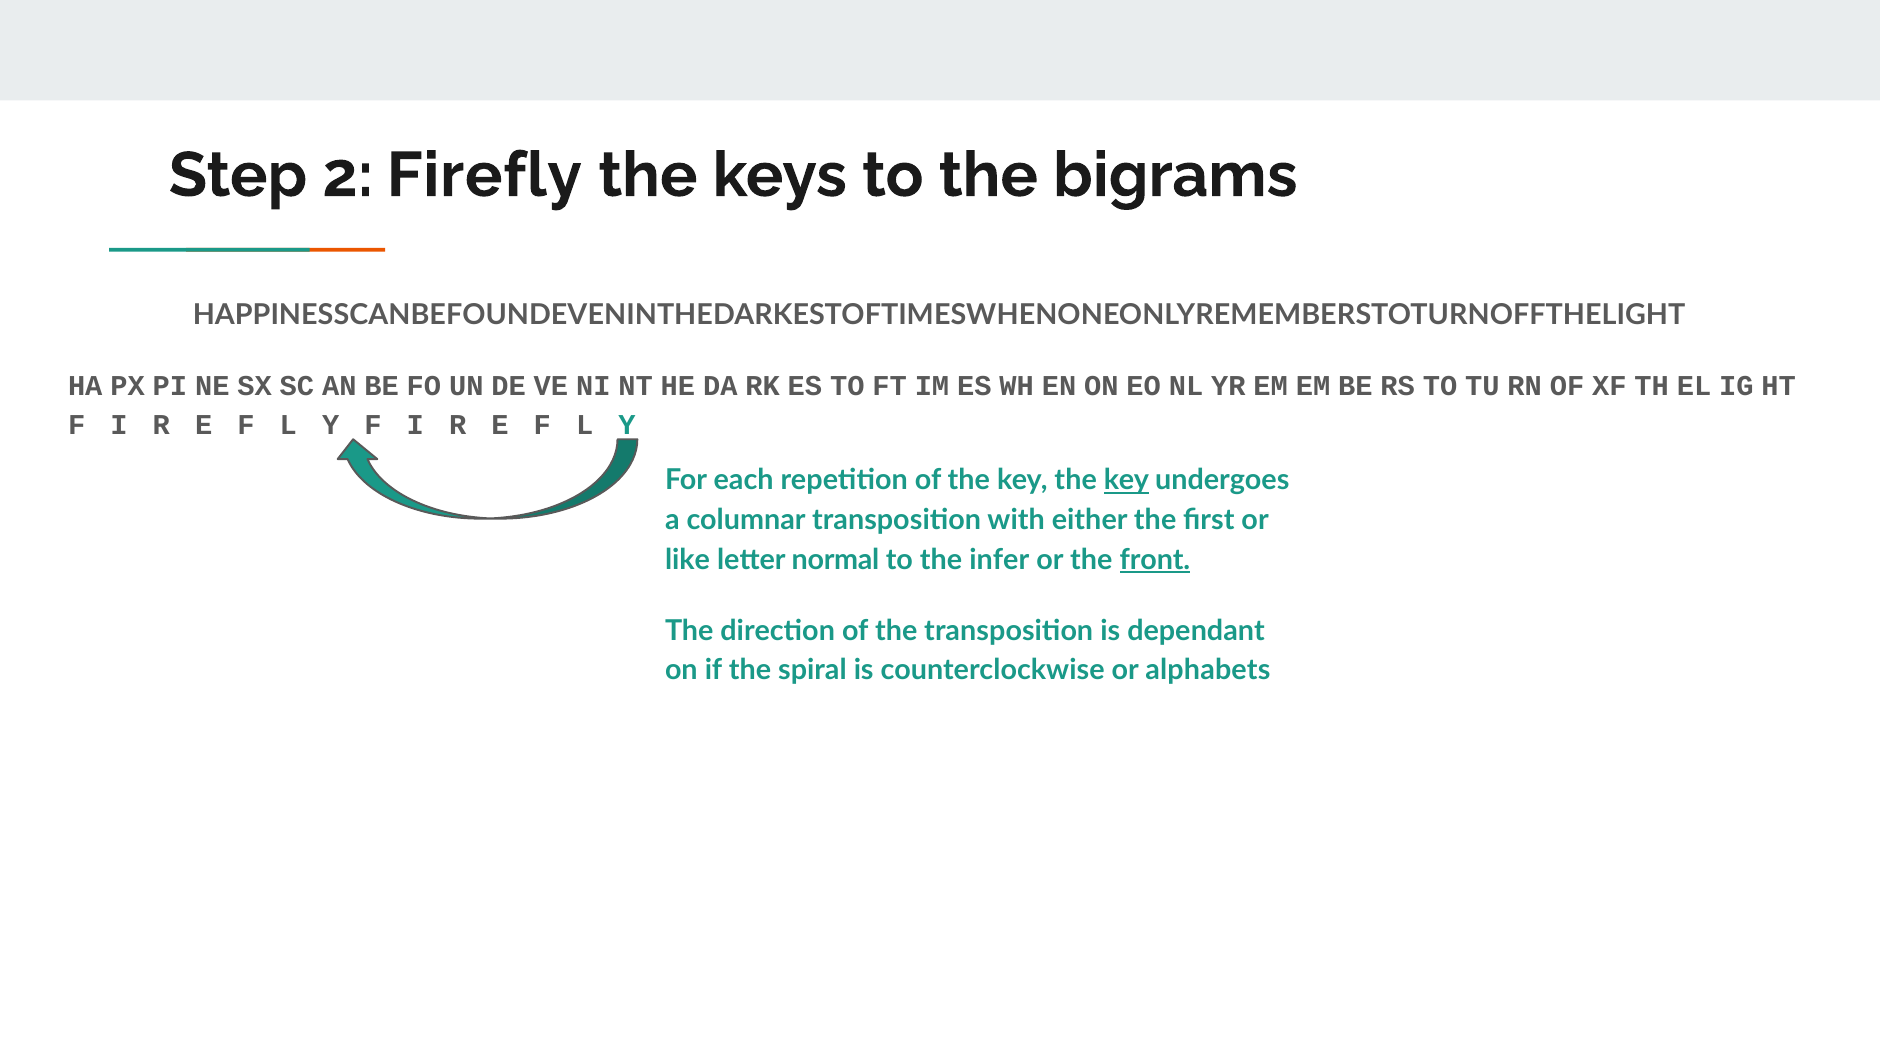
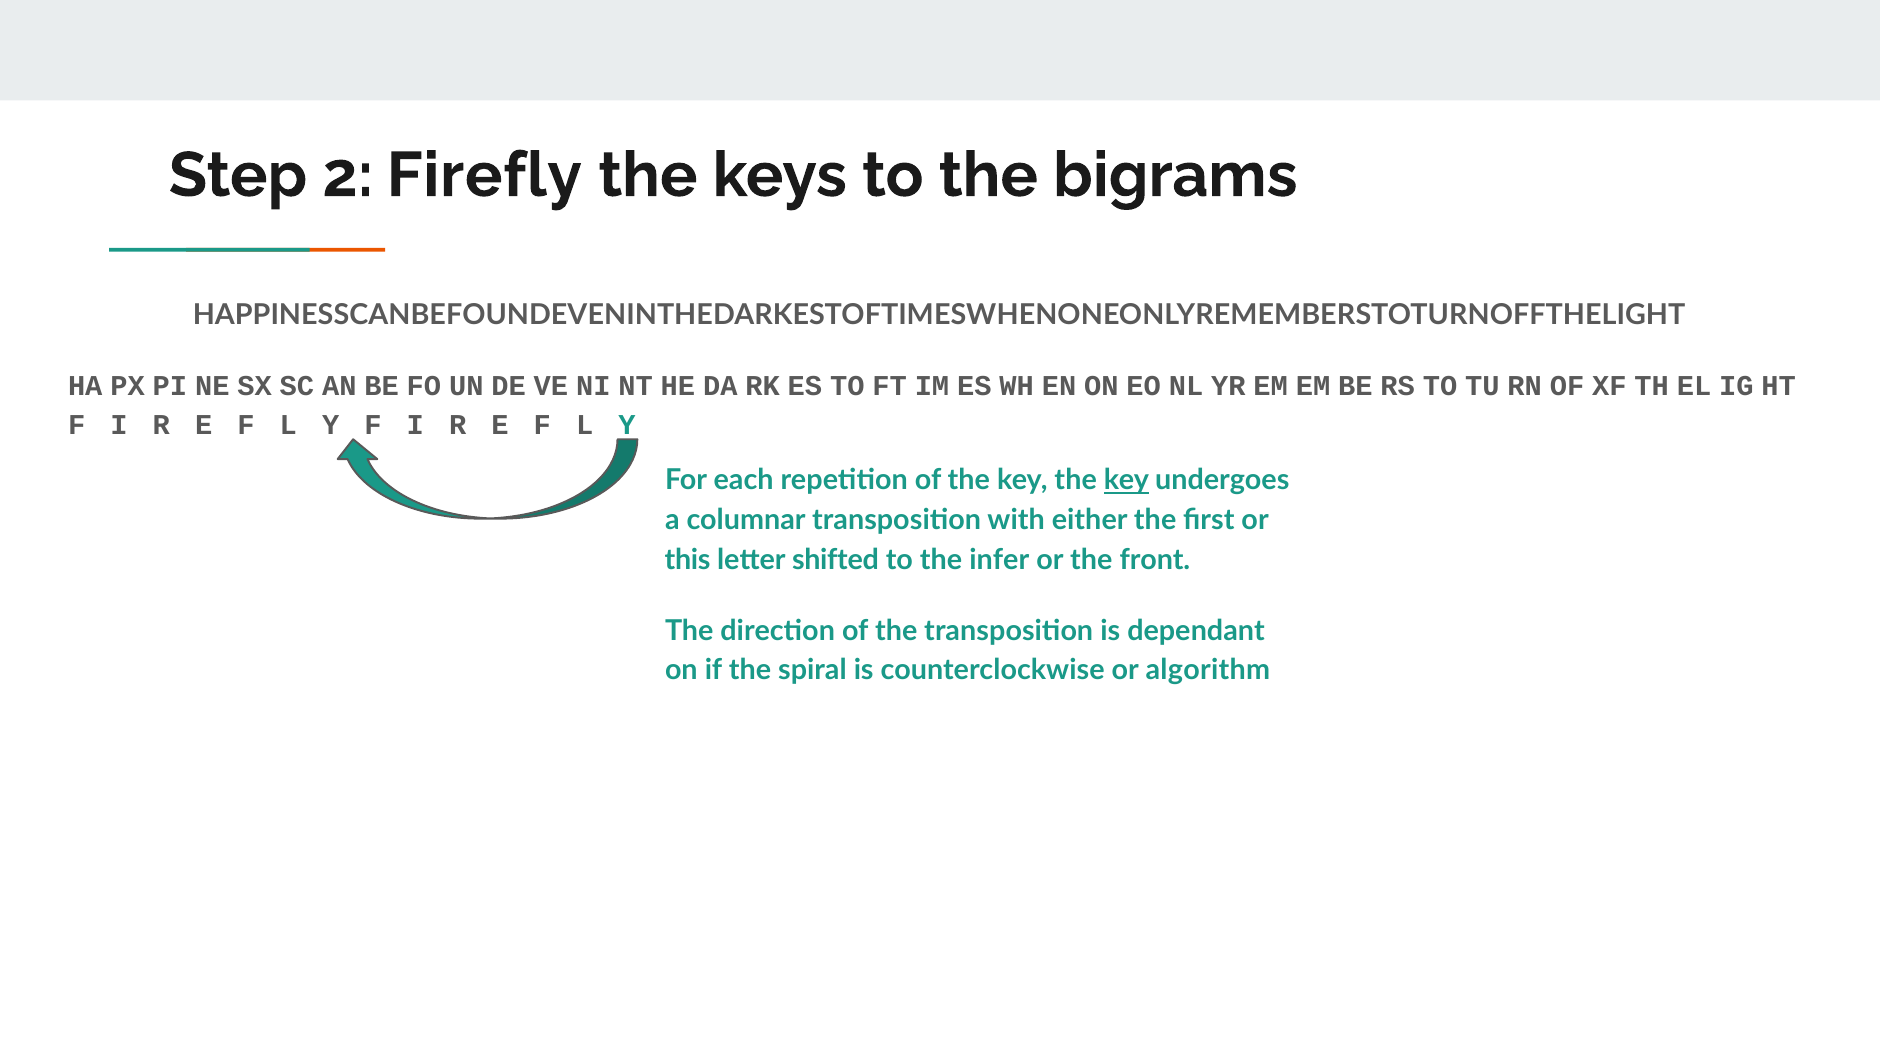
like: like -> this (688, 559)
normal: normal -> shifted (835, 559)
front underline: present -> none (1155, 559)
alphabets: alphabets -> algorithm (1208, 670)
